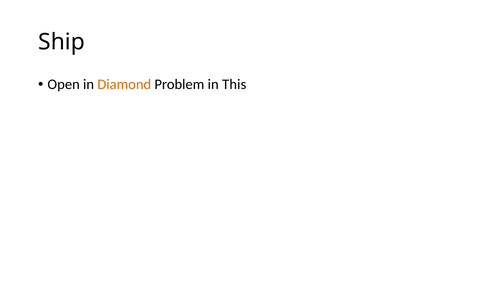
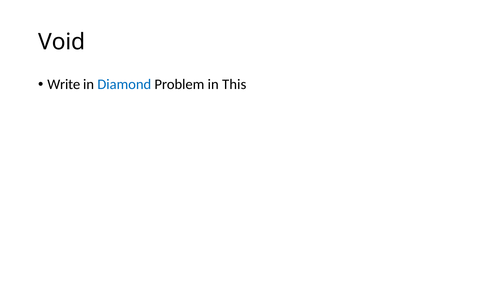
Ship: Ship -> Void (62, 42)
Open: Open -> Write (64, 85)
Diamond colour: orange -> blue (124, 85)
